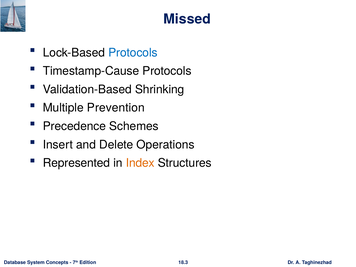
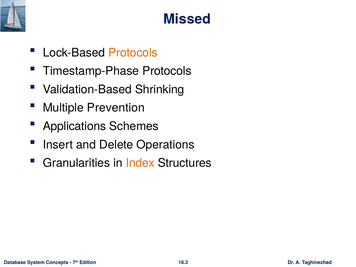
Protocols colour: blue -> orange (133, 53)
Timestamp-Cause: Timestamp-Cause -> Timestamp-Phase (91, 71)
Precedence: Precedence -> Applications (74, 126)
Represented: Represented -> Granularities (76, 163)
